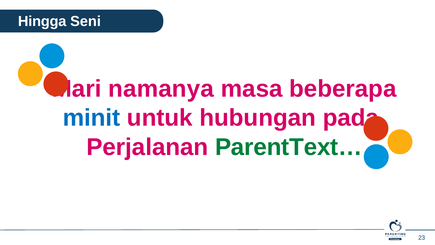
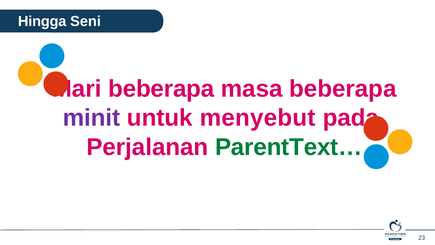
namanya: namanya -> beberapa (161, 89)
minit colour: blue -> purple (92, 118)
hubungan: hubungan -> menyebut (258, 118)
